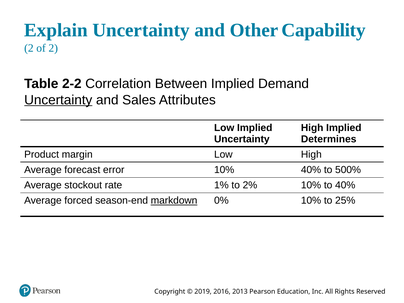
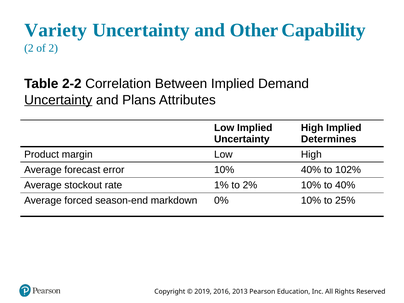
Explain: Explain -> Variety (56, 30)
Sales: Sales -> Plans (139, 100)
500%: 500% -> 102% (348, 170)
markdown underline: present -> none (174, 201)
